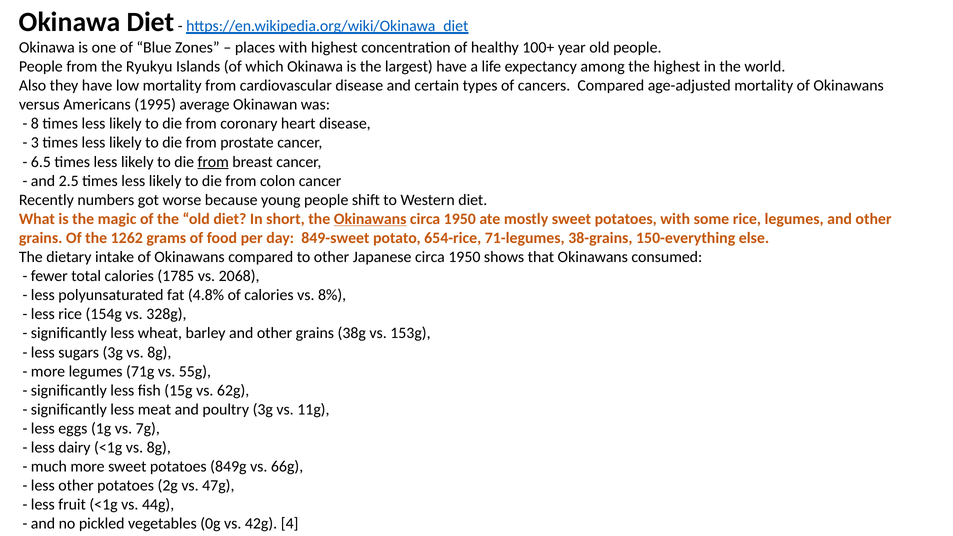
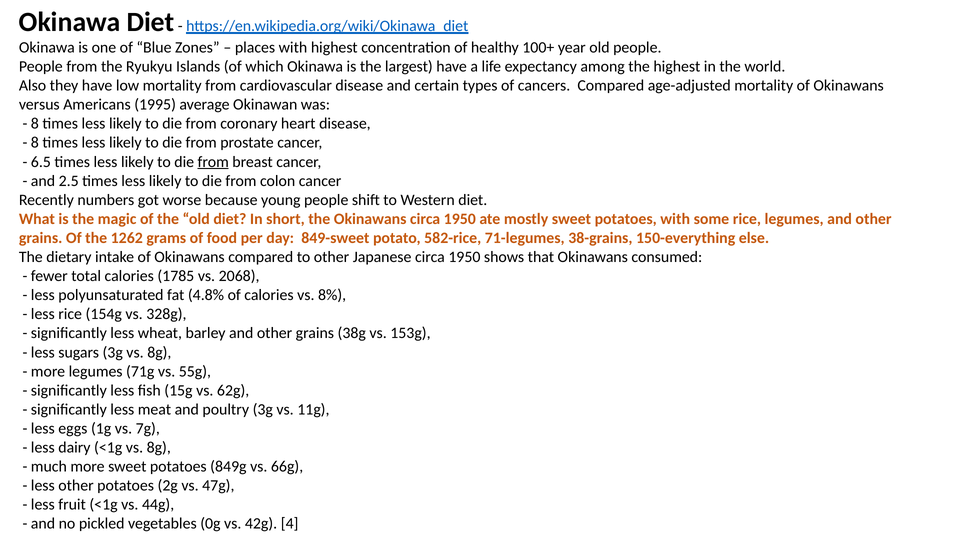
3: 3 -> 8 (35, 143)
Okinawans underline: present -> none (370, 219)
654-rice: 654-rice -> 582-rice (453, 238)
